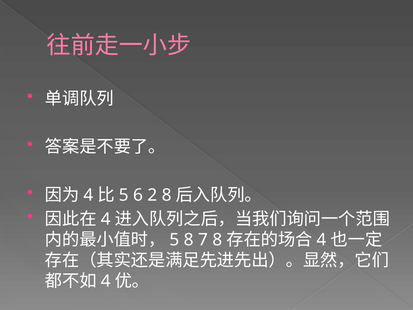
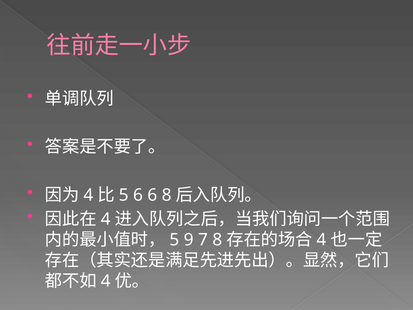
6 2: 2 -> 6 (152, 195)
8: 8 -> 9 (189, 240)
